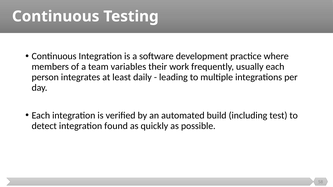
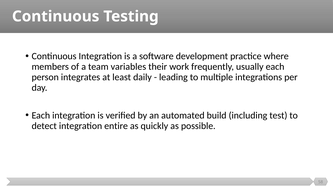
found: found -> entire (116, 126)
